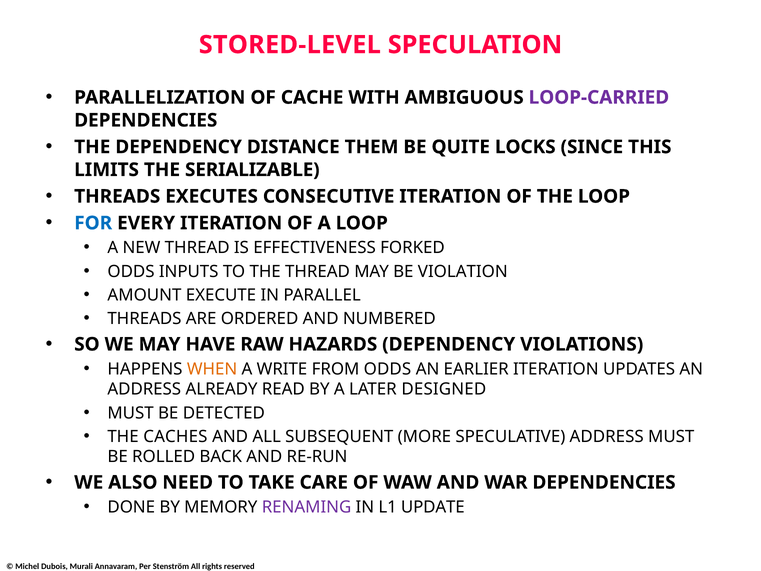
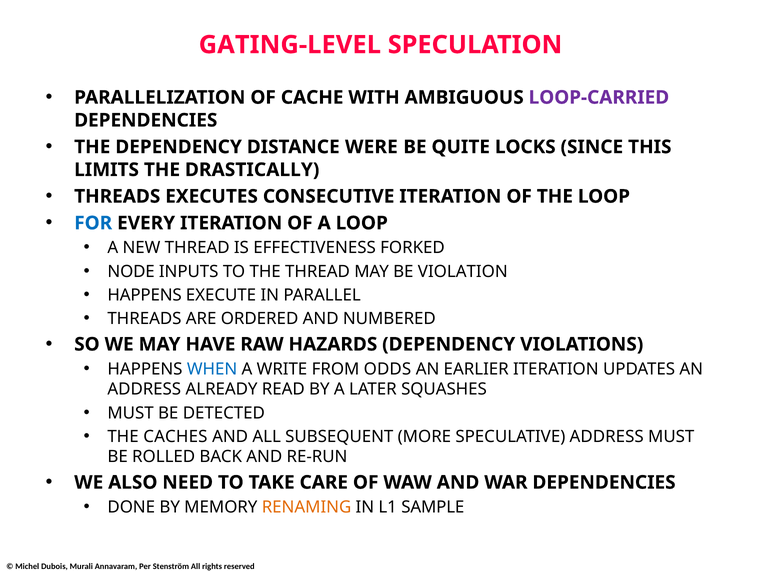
STORED-LEVEL: STORED-LEVEL -> GATING-LEVEL (290, 45)
THEM: THEM -> WERE (371, 147)
SERIALIZABLE: SERIALIZABLE -> DRASTICALLY (252, 170)
ODDS: ODDS -> NODE (131, 271)
AMOUNT: AMOUNT -> HAPPENS (145, 295)
WHEN colour: orange -> blue (212, 369)
DESIGNED: DESIGNED -> SQUASHES (444, 389)
RENAMING colour: purple -> orange (307, 507)
UPDATE: UPDATE -> SAMPLE (433, 507)
